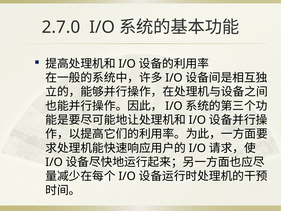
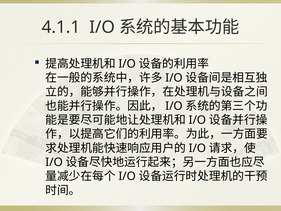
2.7.0: 2.7.0 -> 4.1.1 (61, 27)
